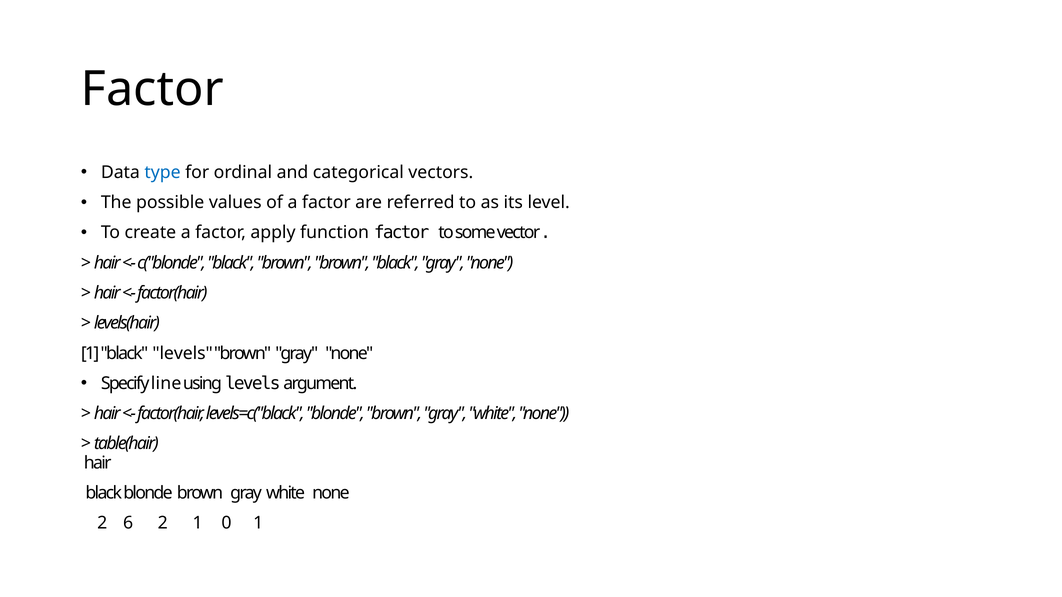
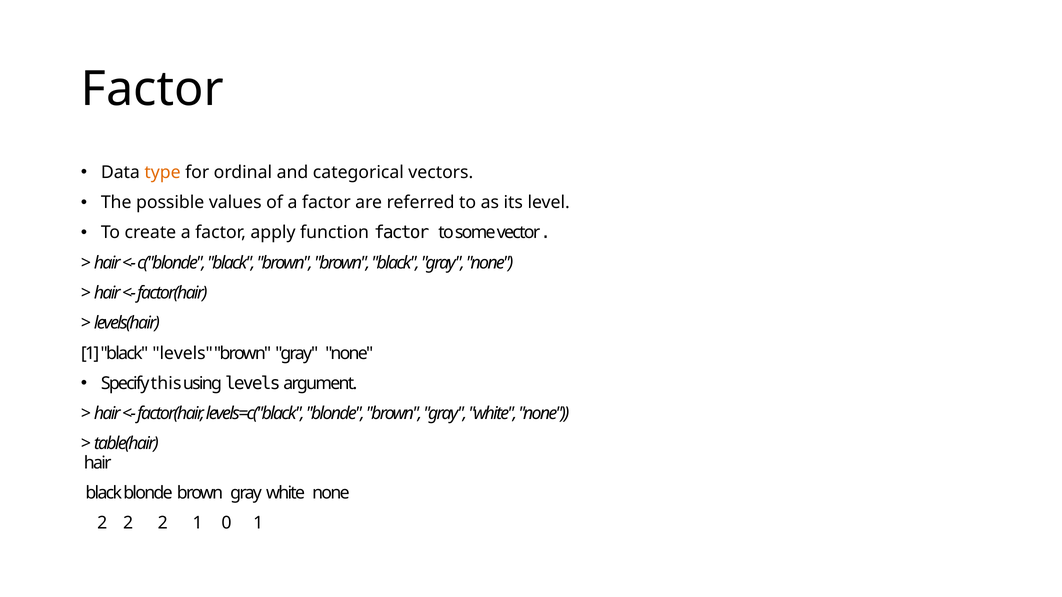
type colour: blue -> orange (163, 172)
line: line -> this (166, 384)
6: 6 -> 2 (128, 523)
